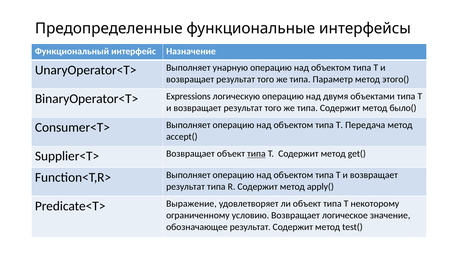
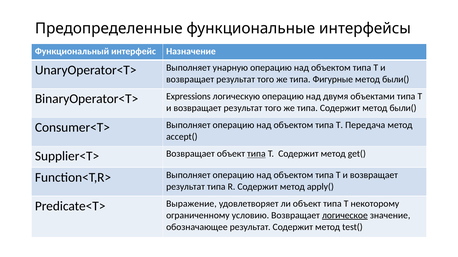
Параметр: Параметр -> Фигурные (333, 79)
этого(: этого( -> были( (396, 79)
Содержит метод было(: было( -> были( (403, 108)
логическое underline: none -> present (345, 216)
